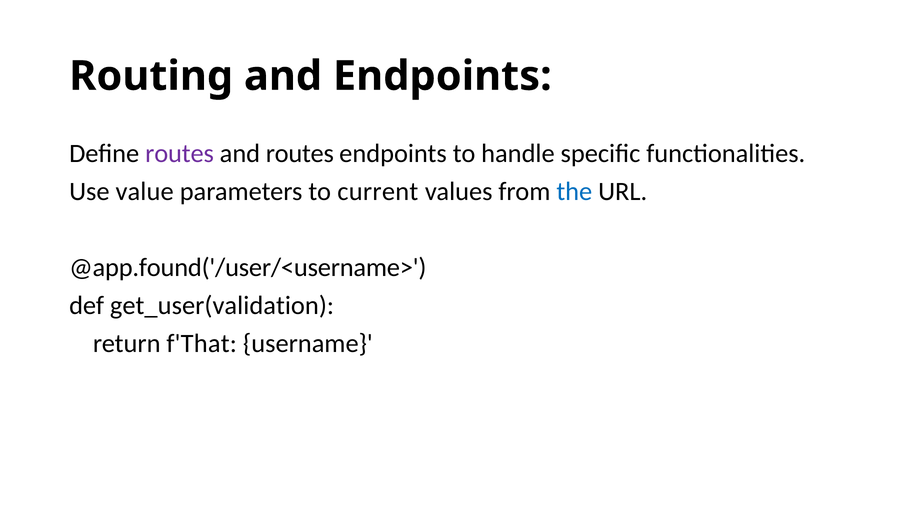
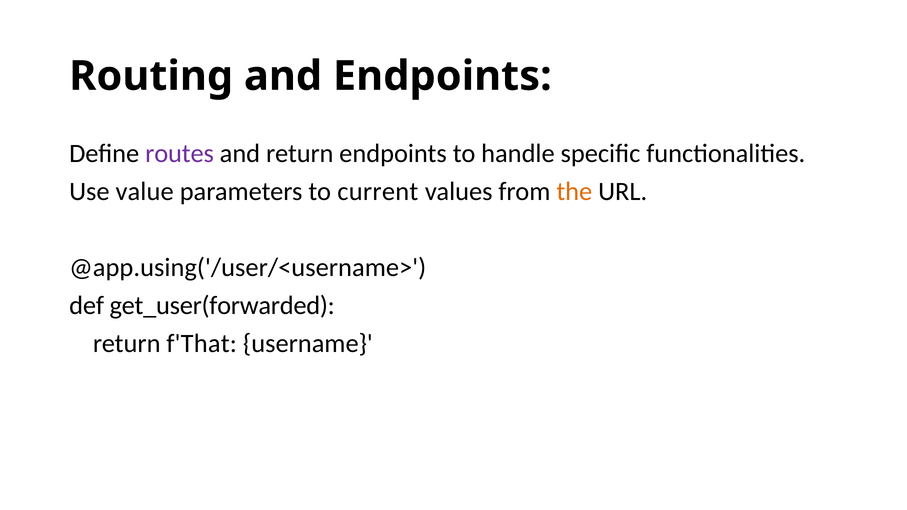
and routes: routes -> return (300, 153)
the colour: blue -> orange (574, 191)
@app.found('/user/<username>: @app.found('/user/<username> -> @app.using('/user/<username> (248, 267)
get_user(validation: get_user(validation -> get_user(forwarded (222, 305)
